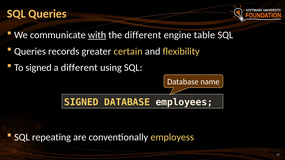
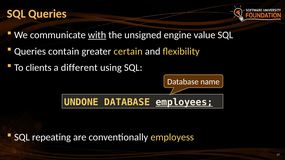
the different: different -> unsigned (143, 35)
table: table -> value (205, 35)
records: records -> contain (64, 51)
To signed: signed -> clients (39, 68)
SIGNED: SIGNED -> UNDONE (81, 102)
employees underline: none -> present (184, 102)
